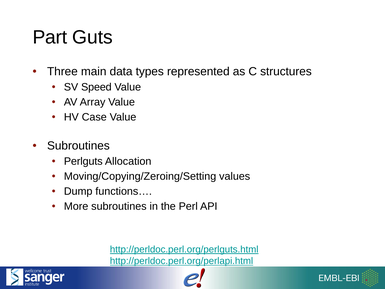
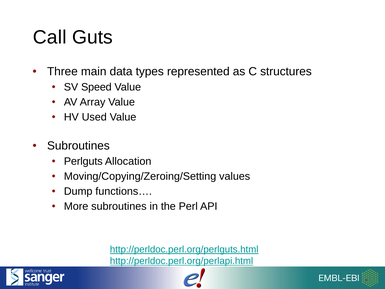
Part: Part -> Call (50, 37)
Case: Case -> Used (94, 117)
